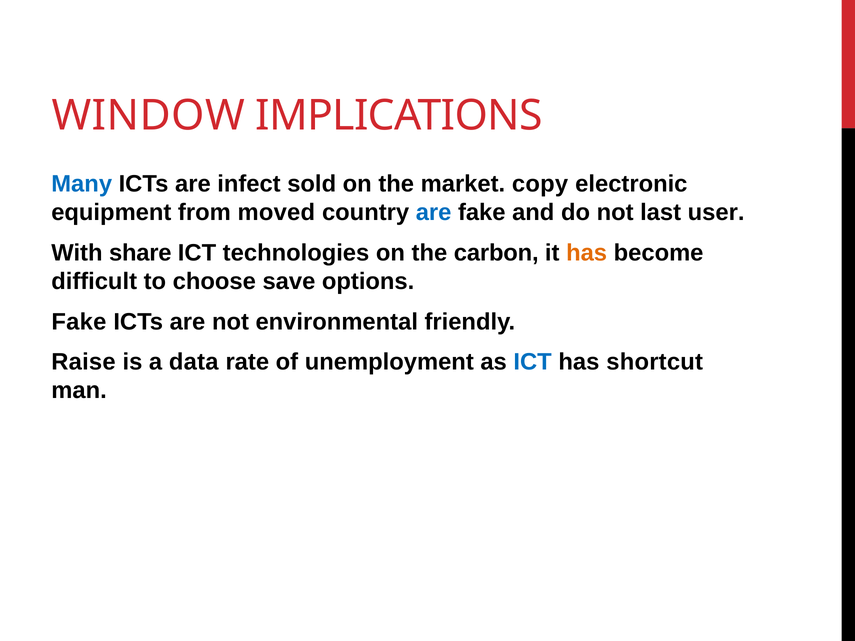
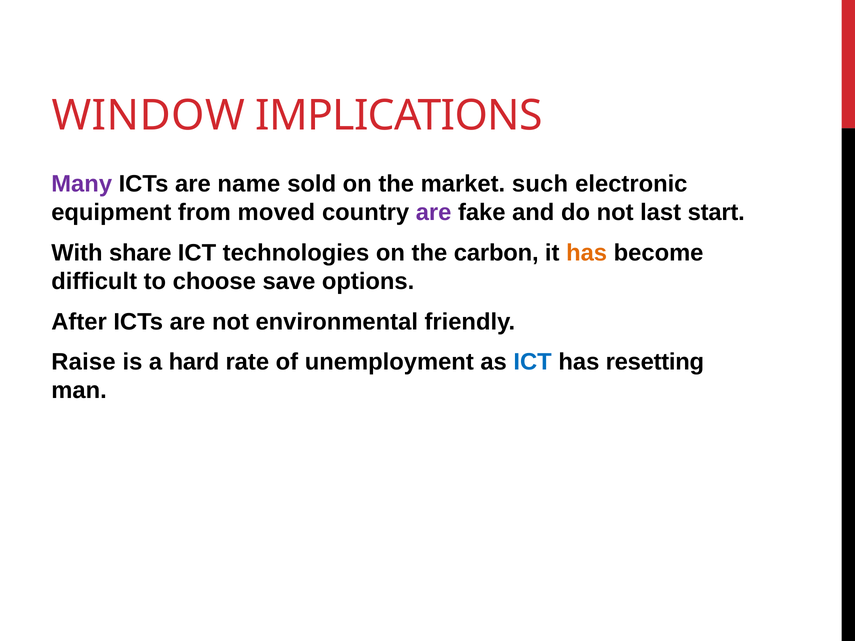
Many colour: blue -> purple (82, 184)
infect: infect -> name (249, 184)
copy: copy -> such (540, 184)
are colour: blue -> purple (434, 213)
user: user -> start (716, 213)
Fake: Fake -> After (79, 322)
data: data -> hard (194, 362)
shortcut: shortcut -> resetting (655, 362)
